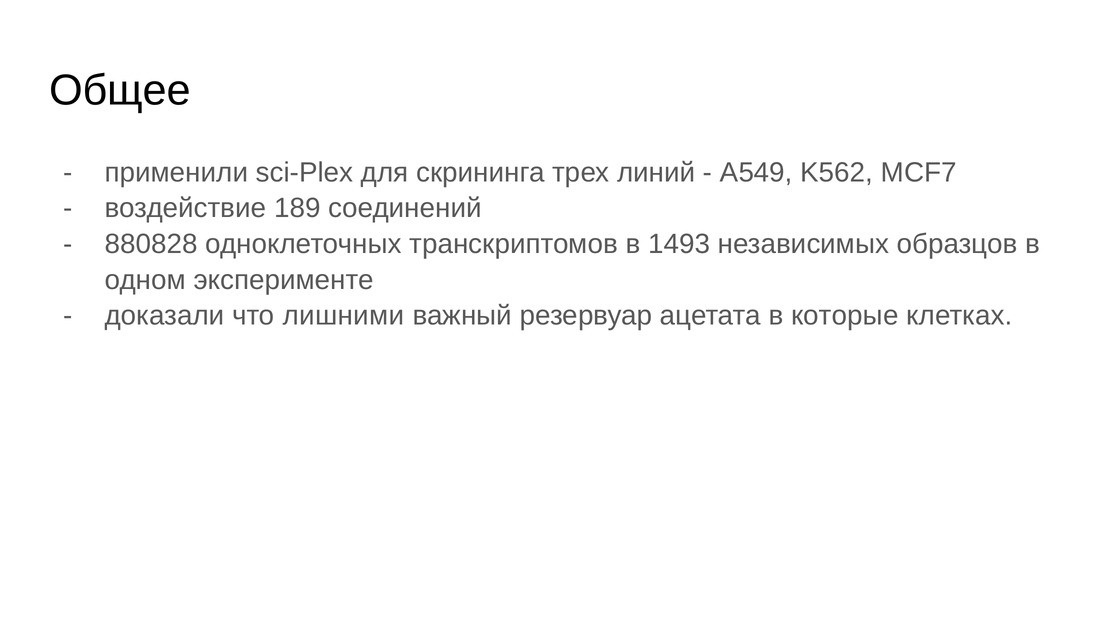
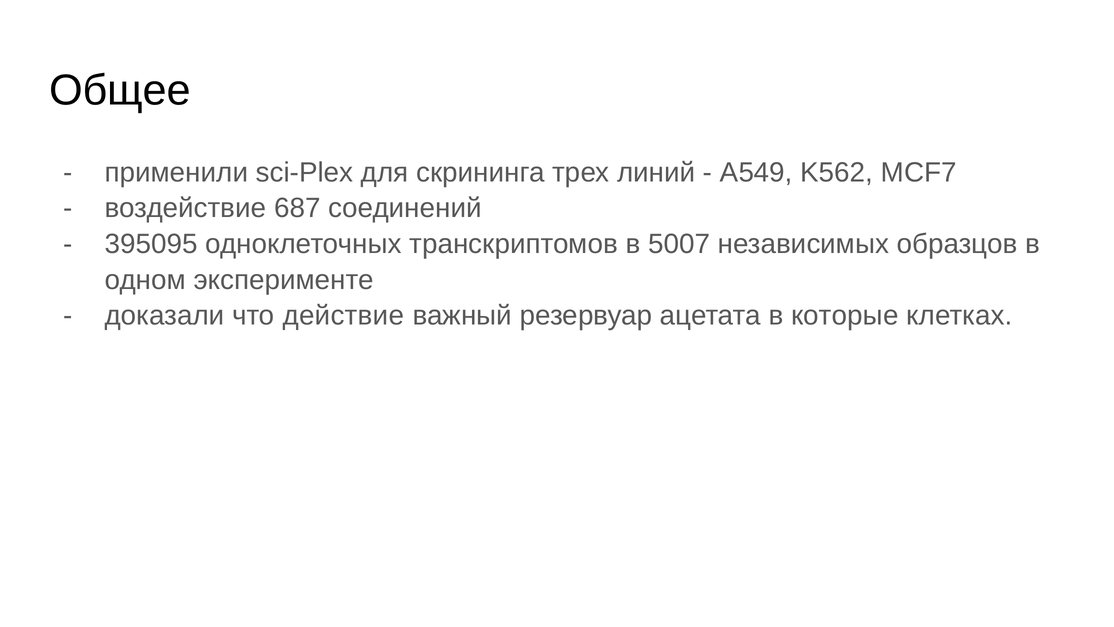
189: 189 -> 687 (297, 208)
880828: 880828 -> 395095 (151, 244)
1493: 1493 -> 5007 (679, 244)
лишними: лишними -> действие (343, 316)
